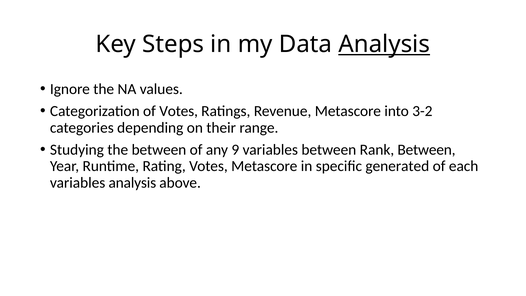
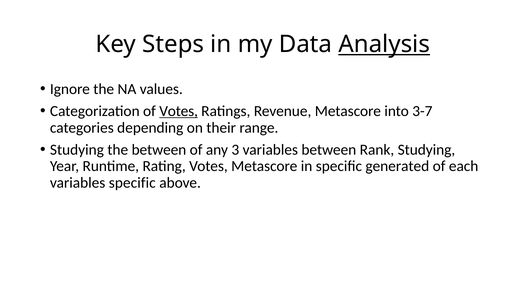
Votes underline: none -> present (179, 111)
3-2: 3-2 -> 3-7 (422, 111)
9: 9 -> 3 (235, 150)
Rank Between: Between -> Studying (426, 150)
variables analysis: analysis -> specific (132, 183)
